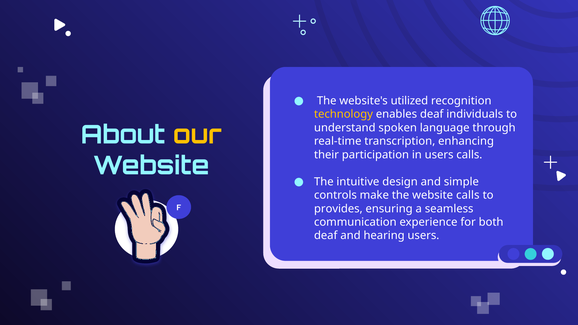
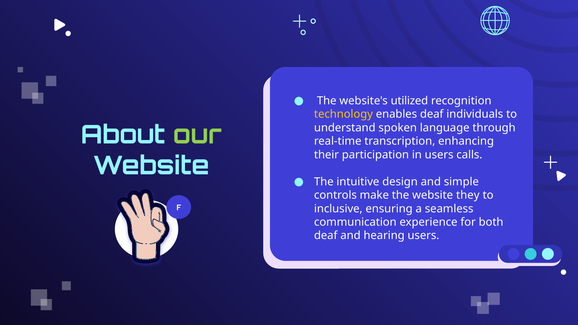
our colour: yellow -> light green (197, 135)
website calls: calls -> they (468, 195)
provides: provides -> inclusive (338, 209)
